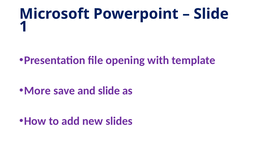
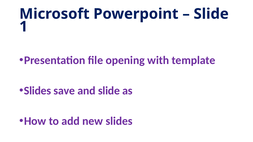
More: More -> Slides (37, 91)
